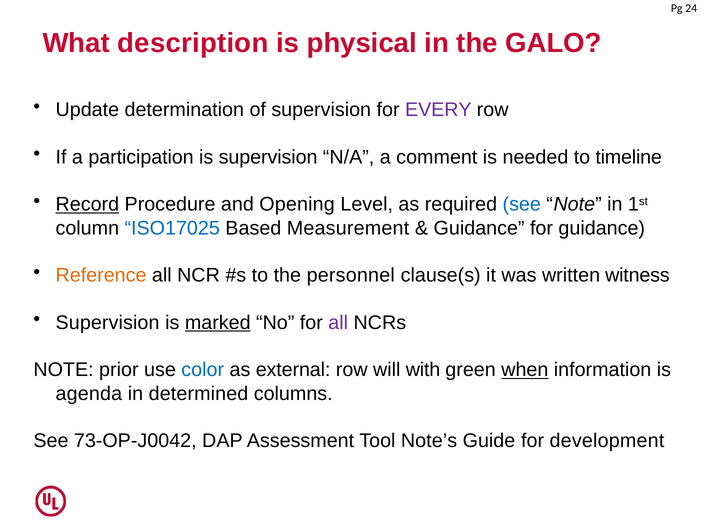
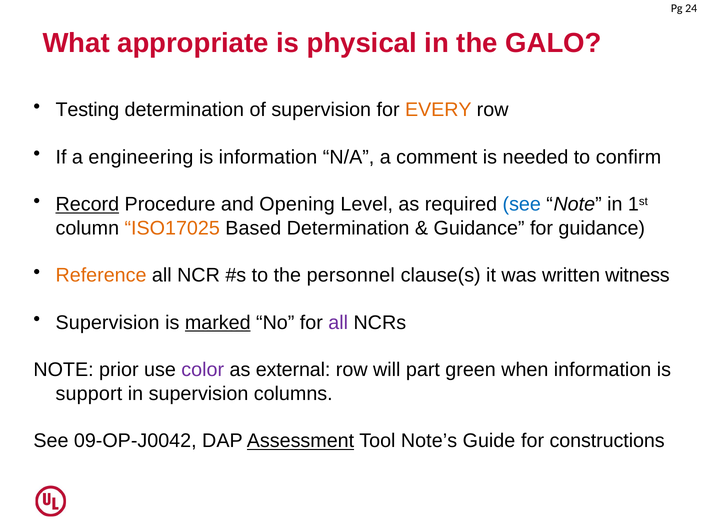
description: description -> appropriate (193, 43)
Update: Update -> Testing (87, 110)
EVERY colour: purple -> orange (438, 110)
participation: participation -> engineering (141, 157)
is supervision: supervision -> information (268, 157)
timeline: timeline -> confirm (629, 157)
ISO17025 colour: blue -> orange (172, 228)
Based Measurement: Measurement -> Determination (348, 228)
color colour: blue -> purple (203, 370)
with: with -> part (423, 370)
when underline: present -> none (525, 370)
agenda: agenda -> support (89, 393)
in determined: determined -> supervision (199, 393)
73-OP-J0042: 73-OP-J0042 -> 09-OP-J0042 (135, 441)
Assessment underline: none -> present (300, 441)
development: development -> constructions (607, 441)
